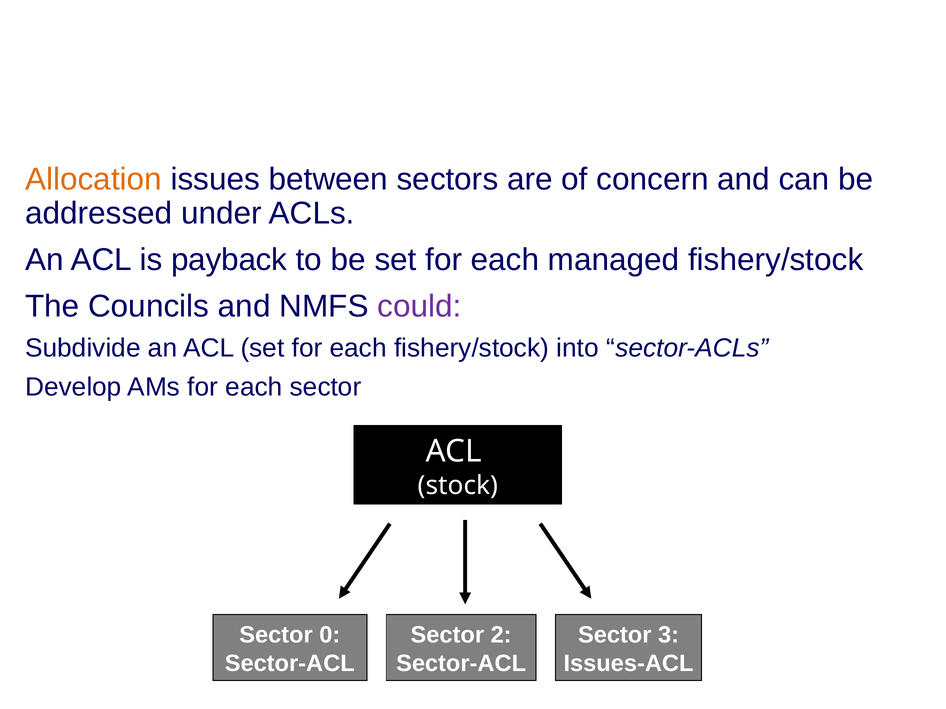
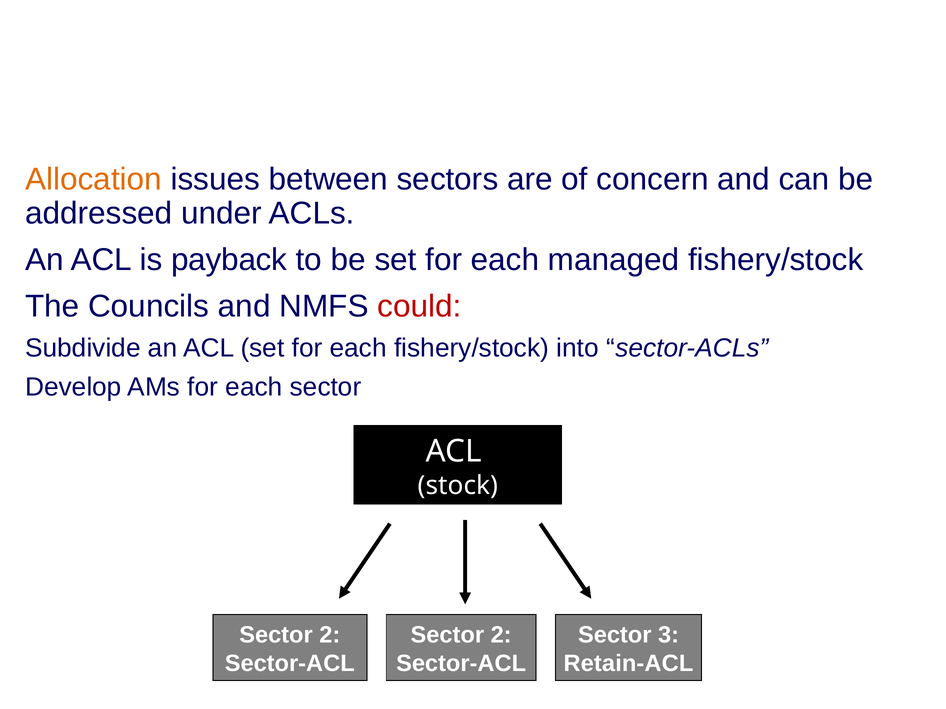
could colour: purple -> red (419, 307)
0: 0 -> 2 (330, 635)
Issues-ACL: Issues-ACL -> Retain-ACL (628, 664)
